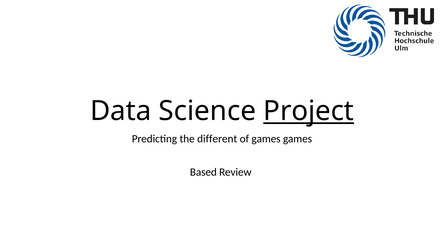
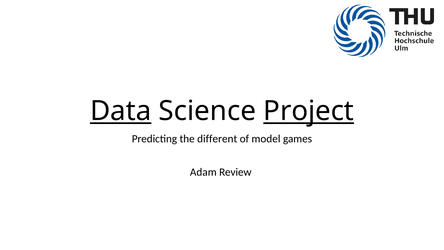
Data underline: none -> present (121, 111)
of games: games -> model (266, 139)
Based: Based -> Adam (203, 172)
